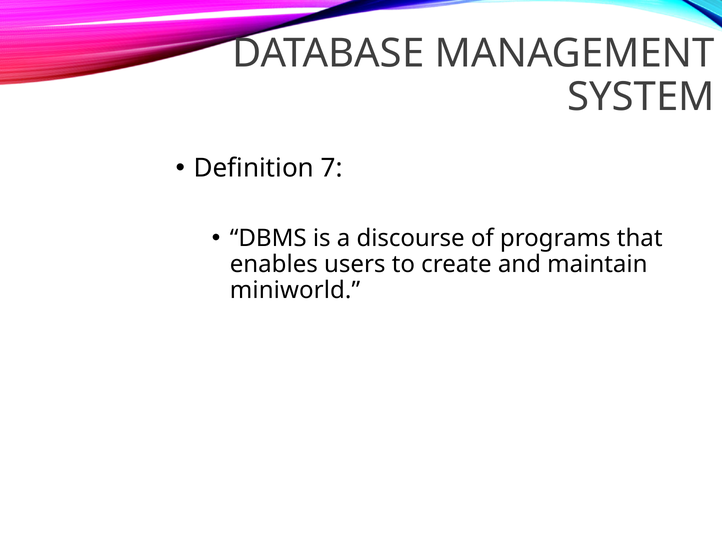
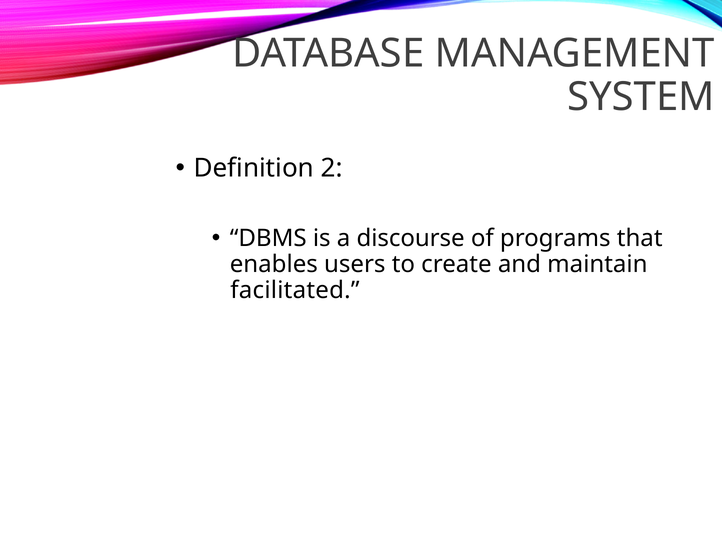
7: 7 -> 2 (332, 168)
miniworld: miniworld -> facilitated (295, 290)
